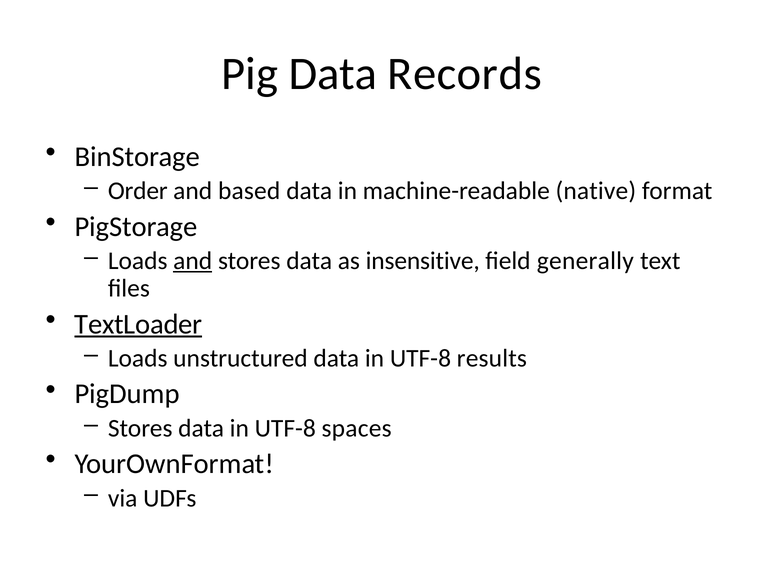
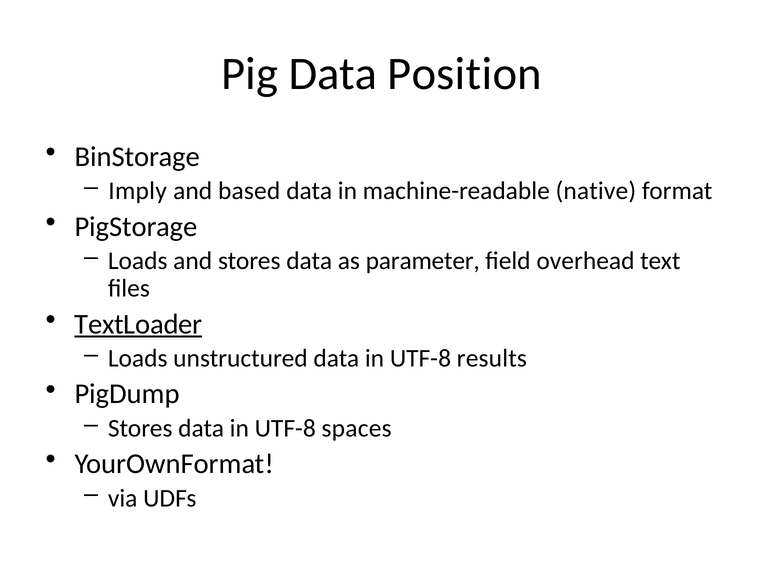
Records: Records -> Position (465, 74)
Order: Order -> Imply (138, 191)
and underline: present -> none (193, 261)
insensitive: insensitive -> parameter (423, 261)
generally: generally -> overhead (585, 261)
